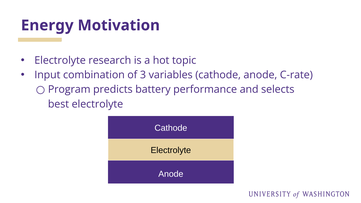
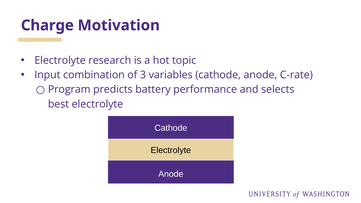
Energy: Energy -> Charge (47, 25)
